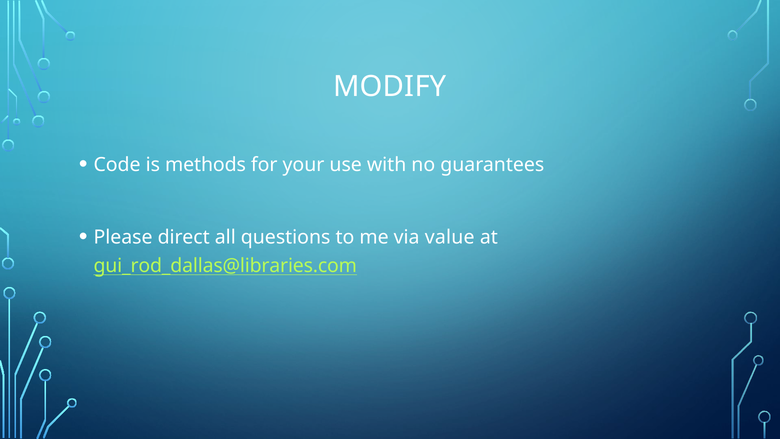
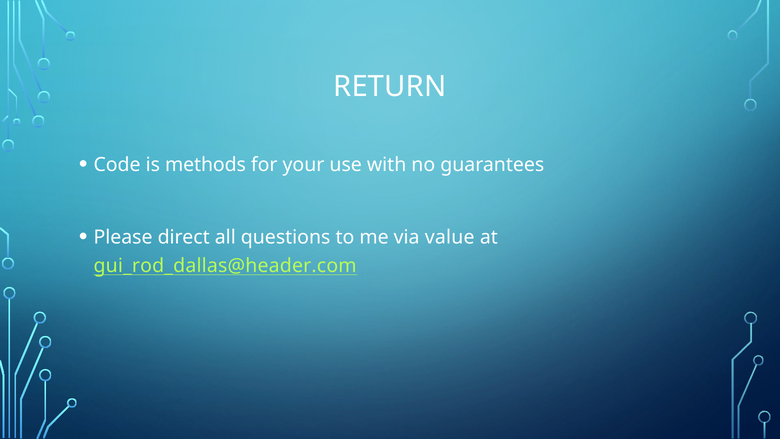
MODIFY: MODIFY -> RETURN (390, 87)
gui_rod_dallas@libraries.com: gui_rod_dallas@libraries.com -> gui_rod_dallas@header.com (225, 266)
